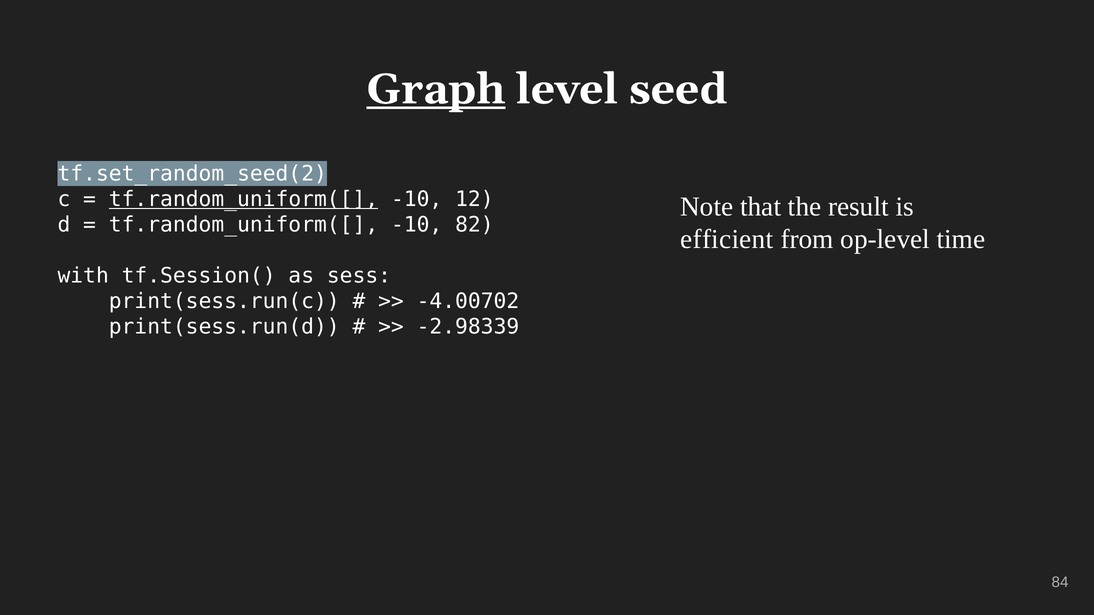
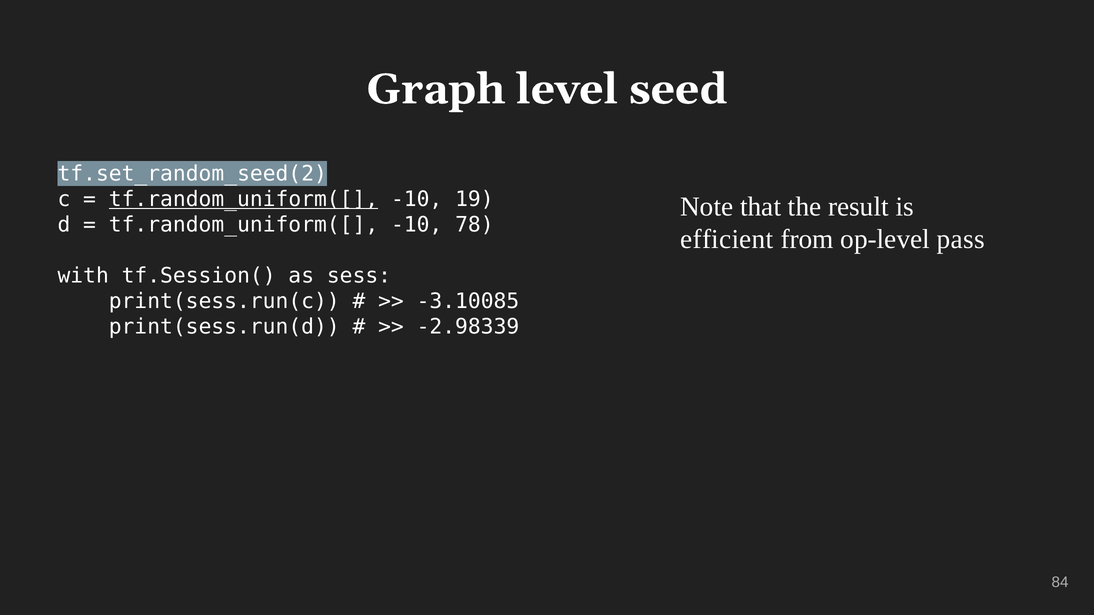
Graph underline: present -> none (436, 89)
12: 12 -> 19 (474, 199)
82: 82 -> 78 (474, 225)
time: time -> pass (961, 240)
-4.00702: -4.00702 -> -3.10085 (468, 302)
